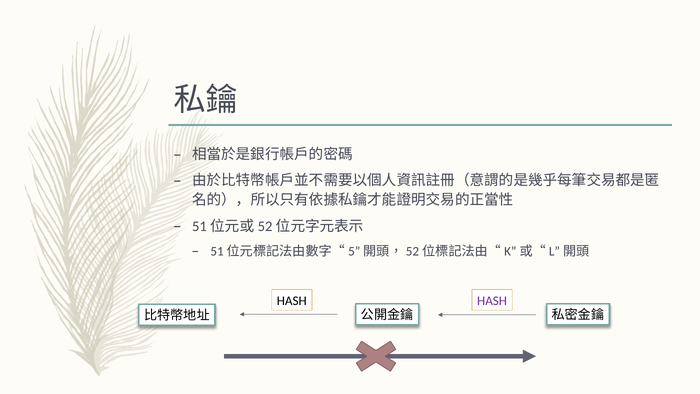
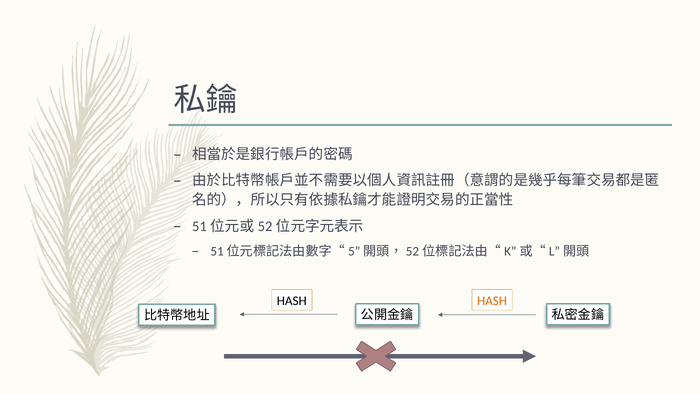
HASH colour: purple -> orange (492, 301)
